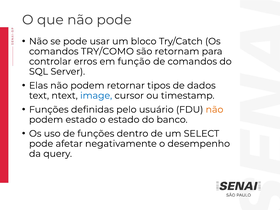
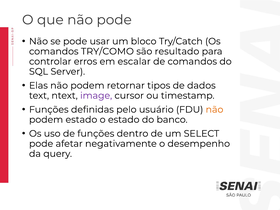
retornam: retornam -> resultado (177, 51)
função: função -> escalar (134, 61)
image colour: blue -> purple (96, 96)
